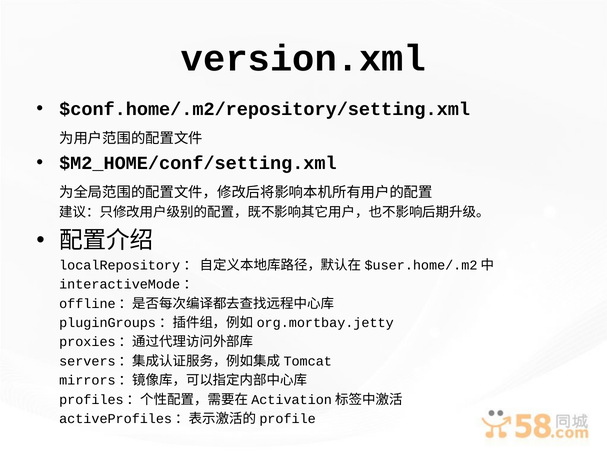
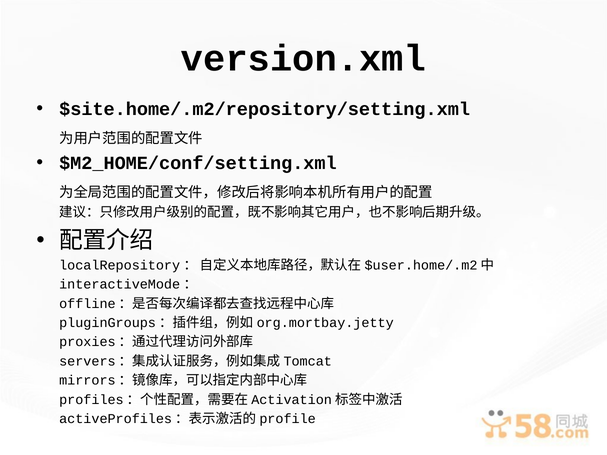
$conf.home/.m2/repository/setting.xml: $conf.home/.m2/repository/setting.xml -> $site.home/.m2/repository/setting.xml (265, 109)
